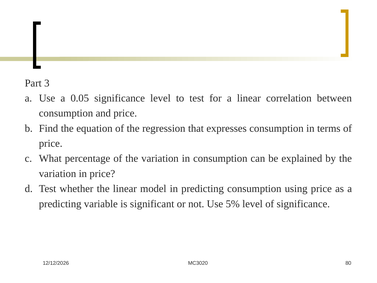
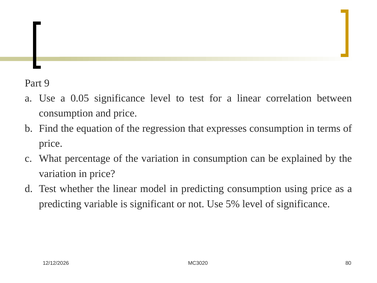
3: 3 -> 9 (47, 83)
